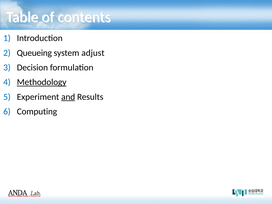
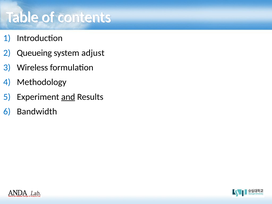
Decision: Decision -> Wireless (32, 67)
Methodology underline: present -> none (42, 82)
Computing: Computing -> Bandwidth (37, 111)
